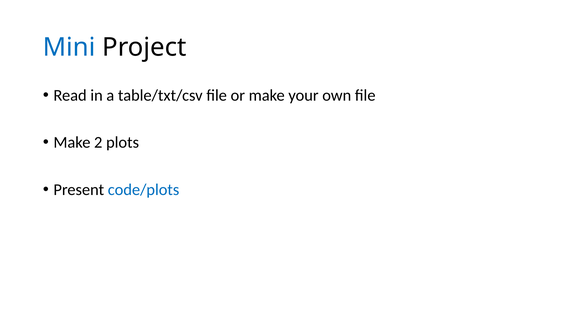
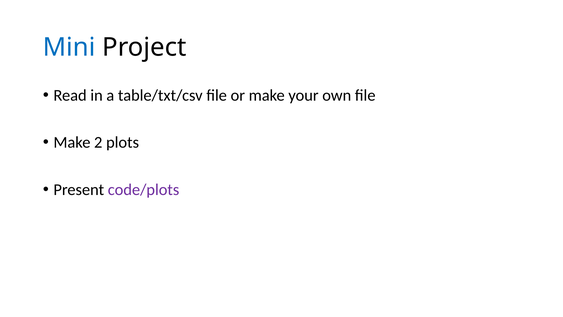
code/plots colour: blue -> purple (144, 190)
